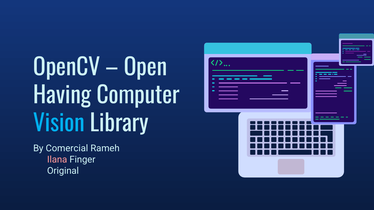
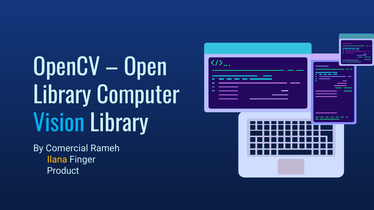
Having: Having -> Library (62, 96)
Ilana colour: pink -> yellow (57, 160)
Original: Original -> Product (63, 171)
